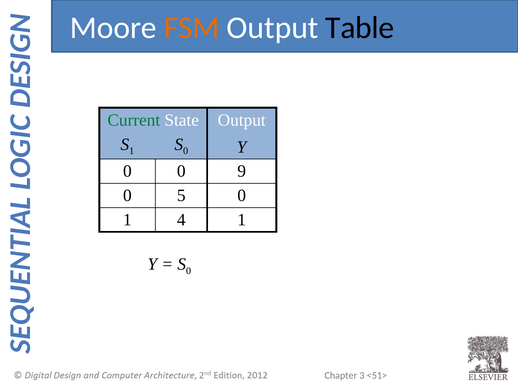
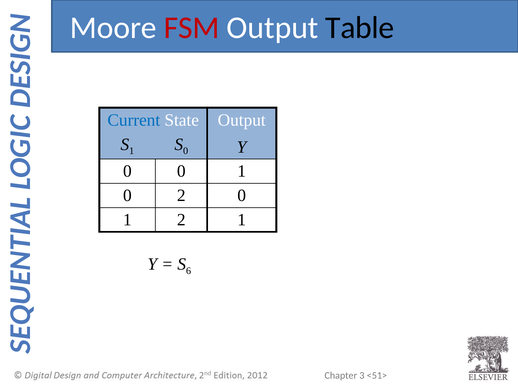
FSM colour: orange -> red (192, 28)
Current colour: green -> blue (134, 120)
0 0 9: 9 -> 1 (242, 172)
0 5: 5 -> 2 (181, 196)
1 4: 4 -> 2 (181, 220)
0: 0 -> 6 (189, 271)
